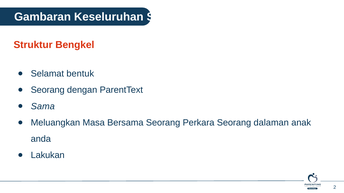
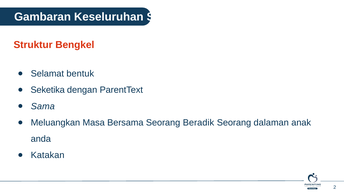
Seorang: Seorang -> Seketika (48, 90)
Perkara: Perkara -> Beradik (198, 123)
Lakukan: Lakukan -> Katakan (48, 156)
